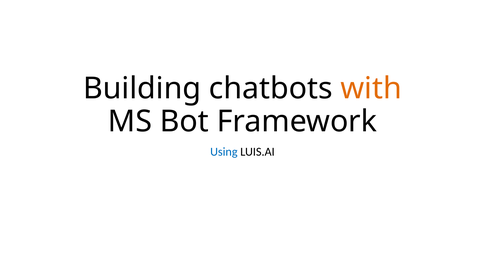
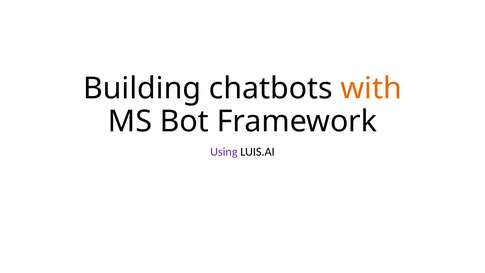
Using colour: blue -> purple (224, 152)
